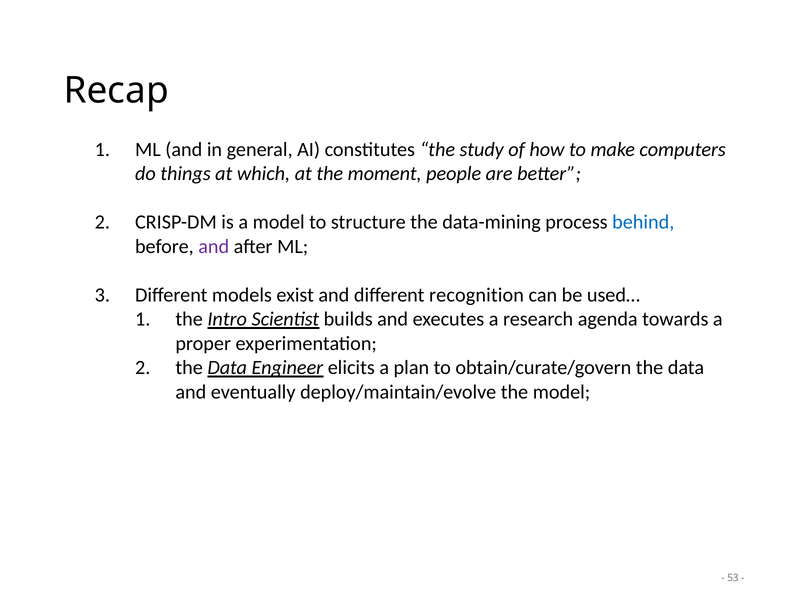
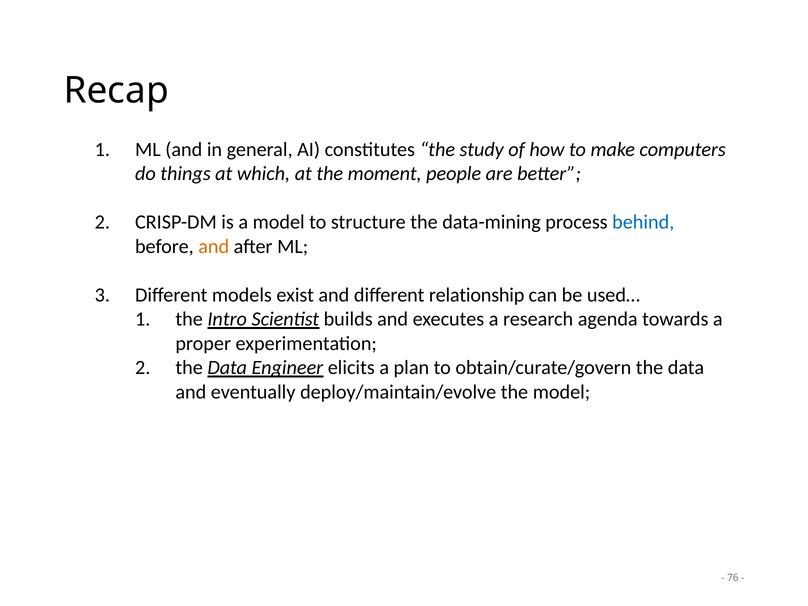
and colour: purple -> orange (214, 246)
recognition: recognition -> relationship (477, 295)
53: 53 -> 76 (733, 578)
